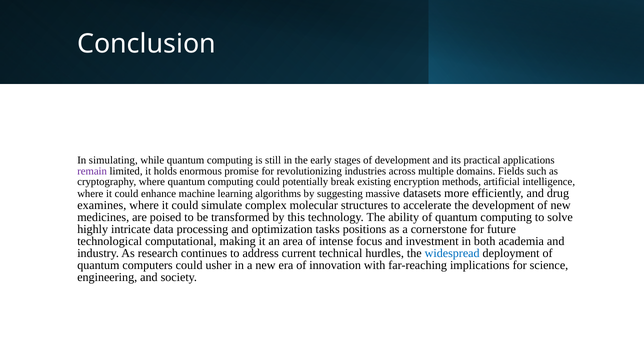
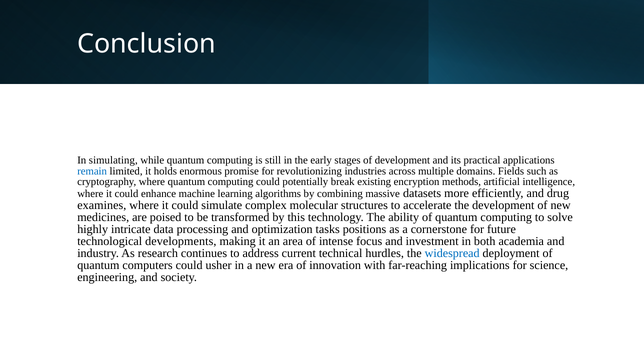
remain colour: purple -> blue (92, 171)
suggesting: suggesting -> combining (340, 194)
computational: computational -> developments (181, 241)
